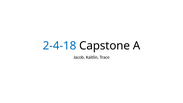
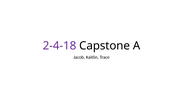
2-4-18 colour: blue -> purple (60, 46)
